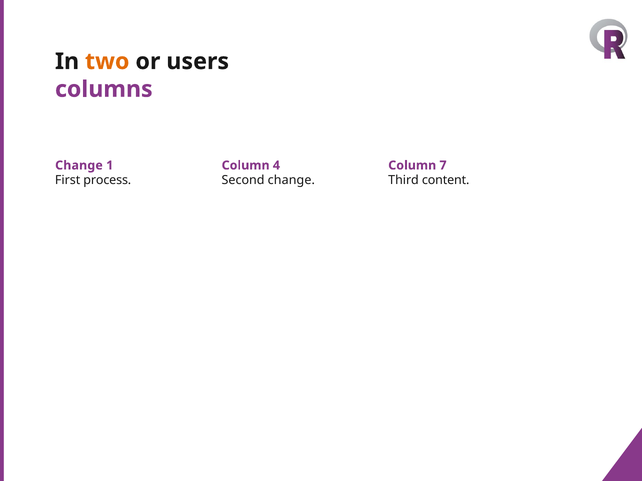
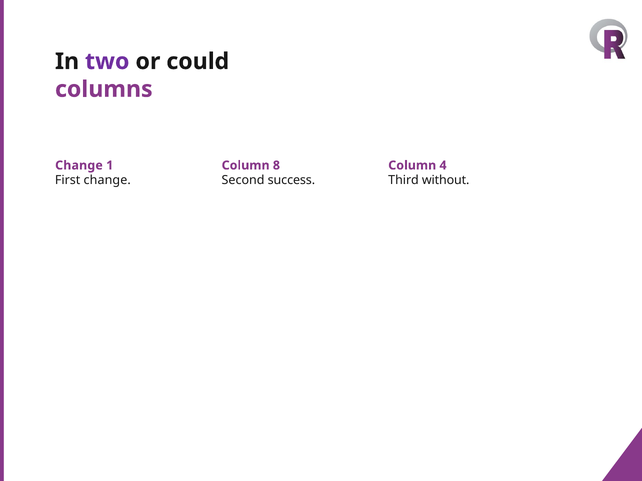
two colour: orange -> purple (107, 62)
users: users -> could (198, 62)
4: 4 -> 8 (276, 166)
7: 7 -> 4 (443, 166)
First process: process -> change (107, 181)
Second change: change -> success (291, 181)
content: content -> without (446, 181)
